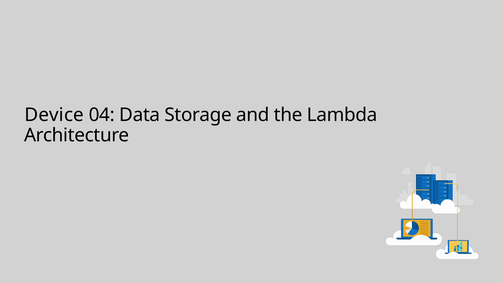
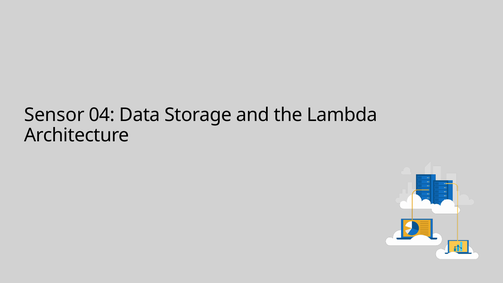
Device: Device -> Sensor (54, 115)
